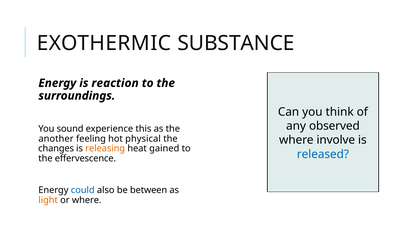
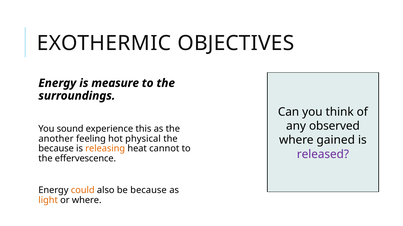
SUBSTANCE: SUBSTANCE -> OBJECTIVES (236, 43)
reaction: reaction -> measure (115, 83)
involve: involve -> gained (336, 140)
changes: changes -> because (56, 149)
gained: gained -> cannot (164, 149)
released colour: blue -> purple (323, 155)
could colour: blue -> orange (83, 191)
be between: between -> because (149, 191)
